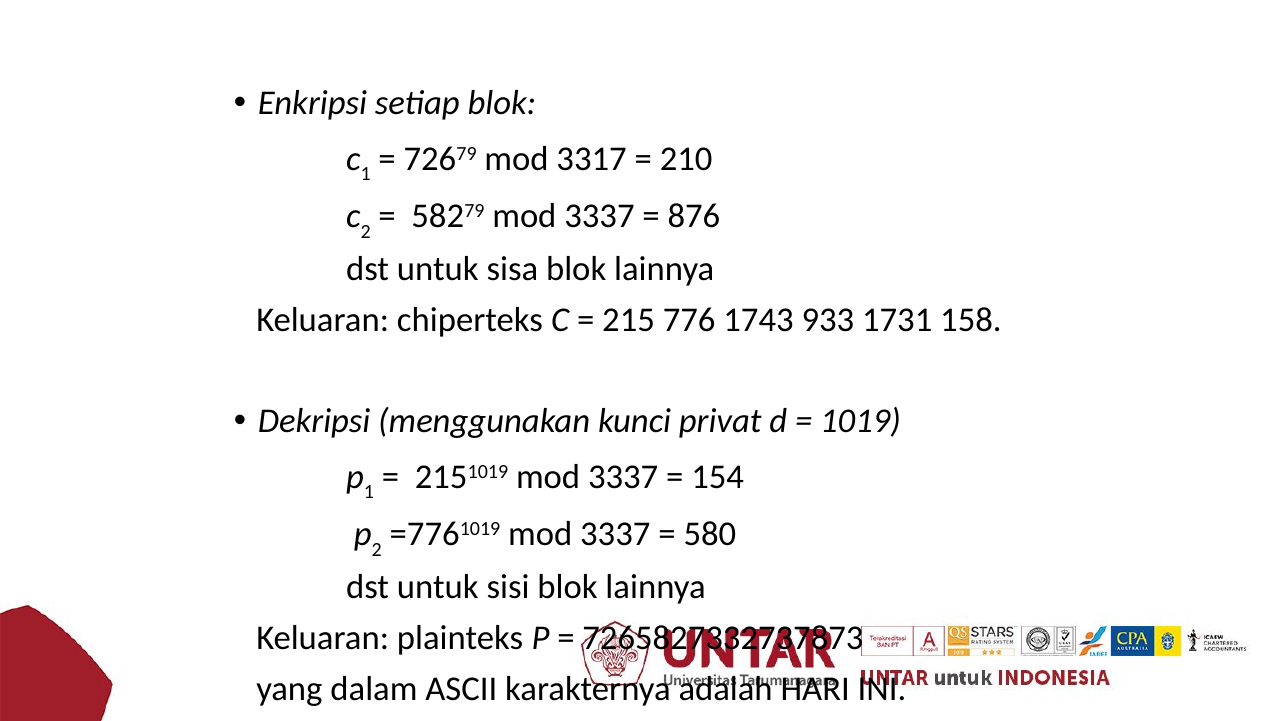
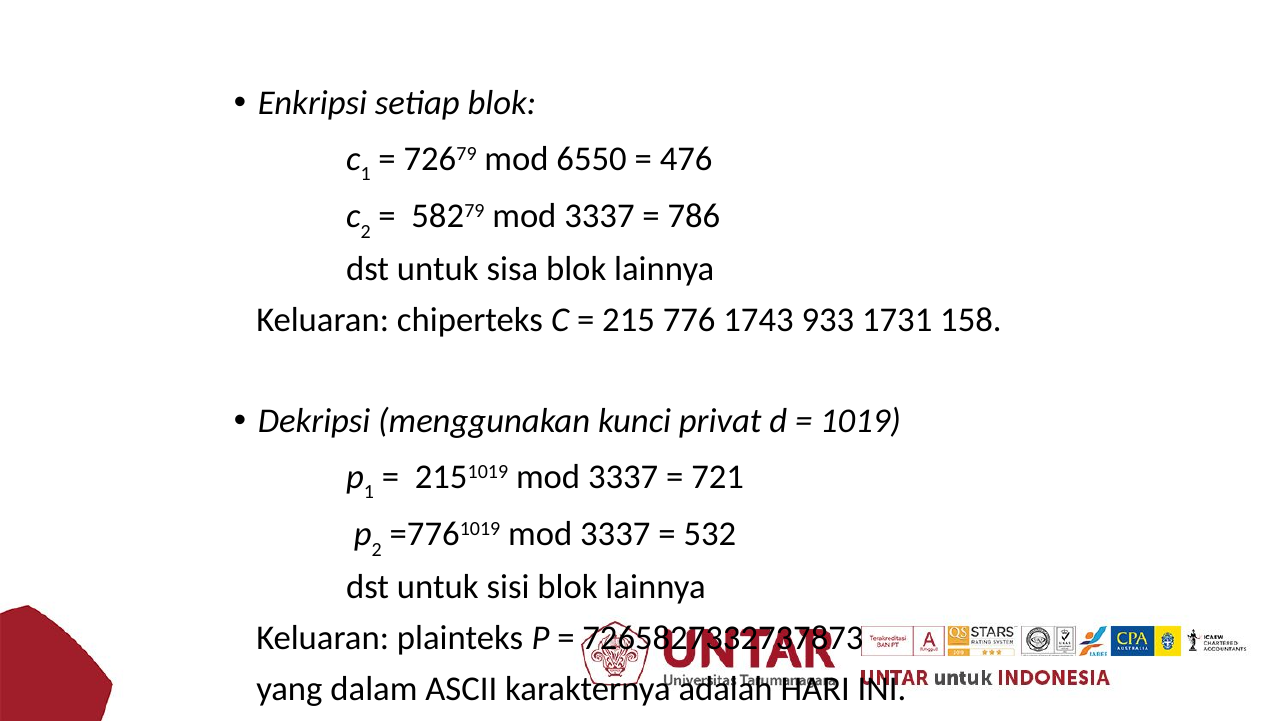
3317: 3317 -> 6550 (592, 159)
210: 210 -> 476 (686, 159)
876: 876 -> 786 (694, 216)
154: 154 -> 721 (718, 477)
580: 580 -> 532 (710, 534)
